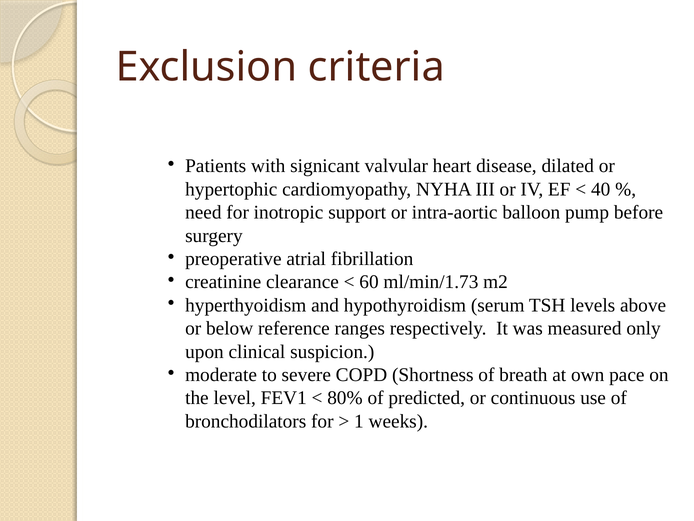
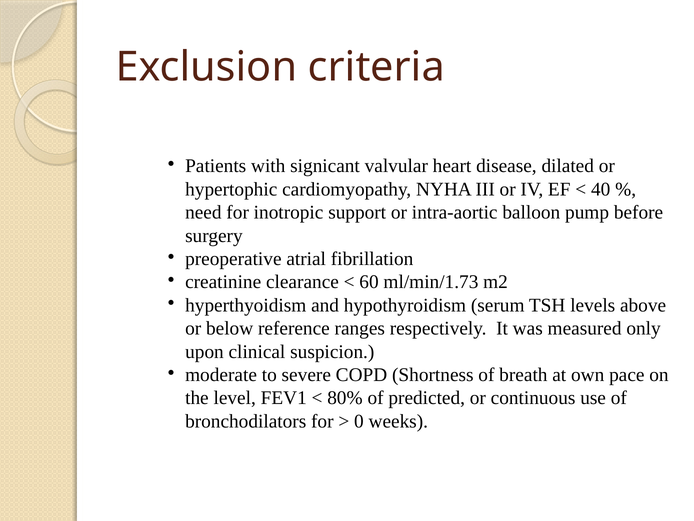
1: 1 -> 0 (359, 421)
